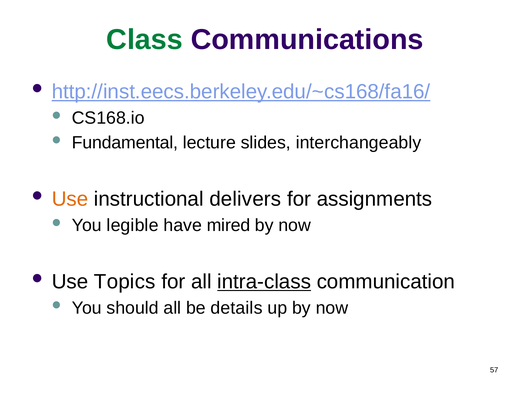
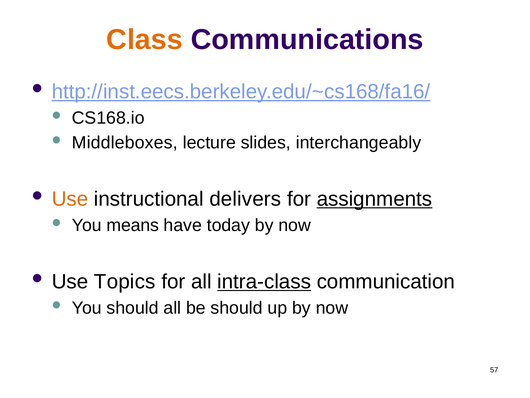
Class colour: green -> orange (145, 40)
Fundamental: Fundamental -> Middleboxes (125, 143)
assignments underline: none -> present (374, 199)
legible: legible -> means (133, 225)
mired: mired -> today (228, 225)
be details: details -> should (237, 308)
